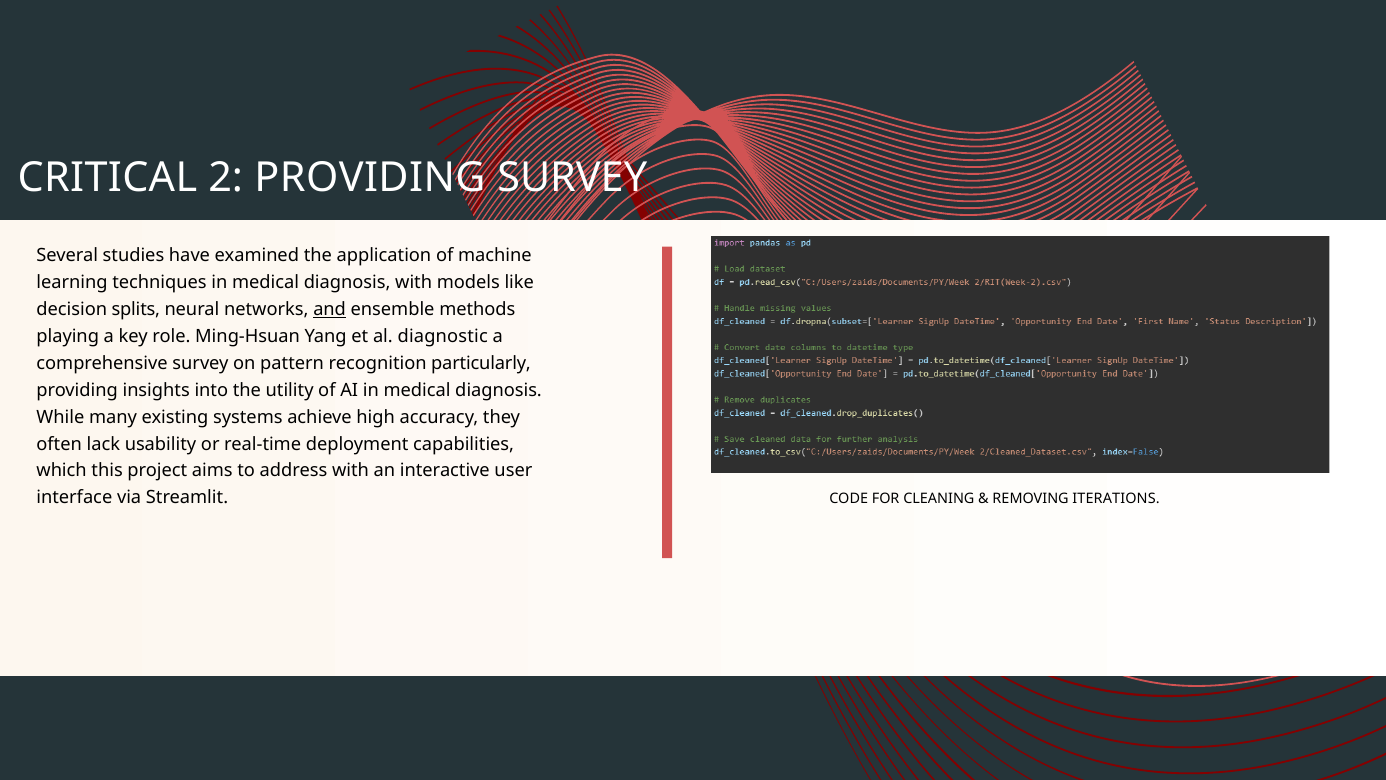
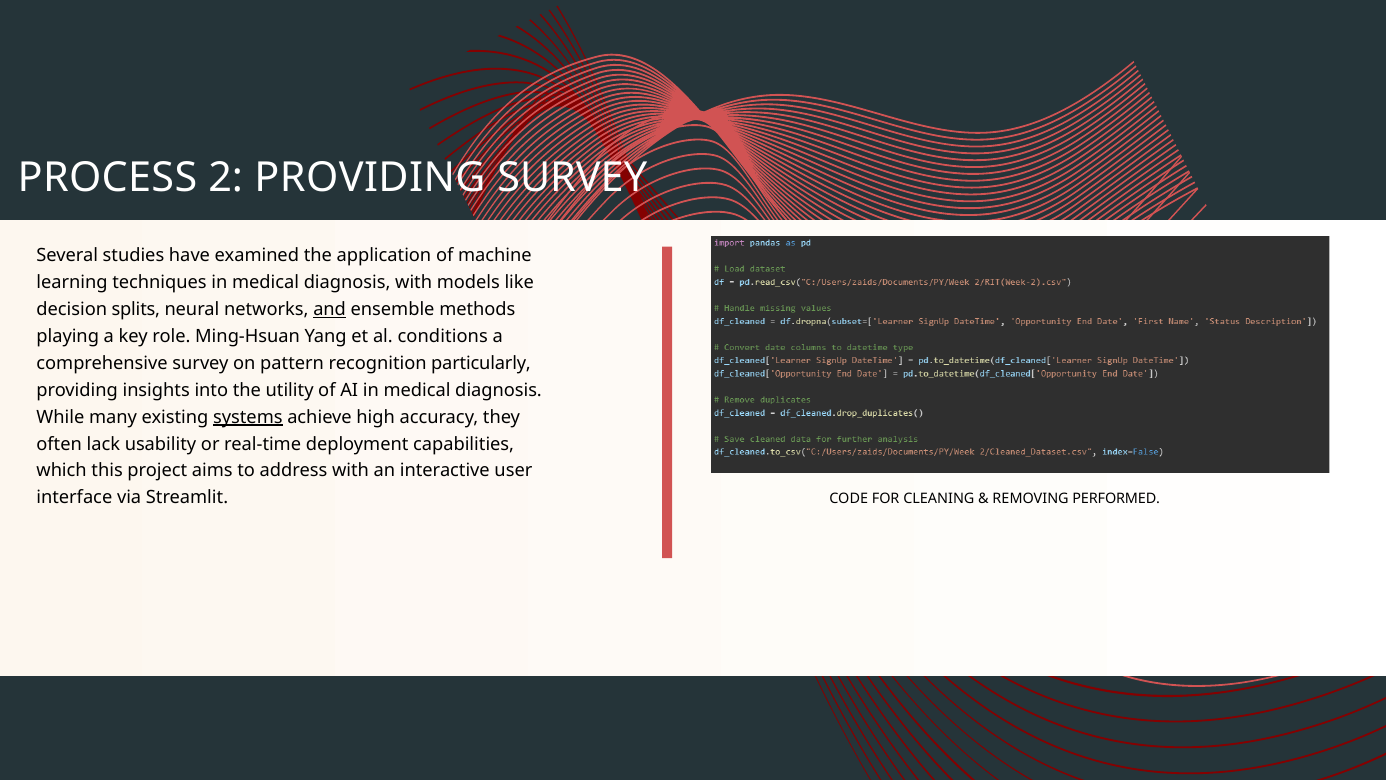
CRITICAL: CRITICAL -> PROCESS (107, 178)
diagnostic: diagnostic -> conditions (443, 336)
systems underline: none -> present (248, 417)
ITERATIONS: ITERATIONS -> PERFORMED (1116, 498)
